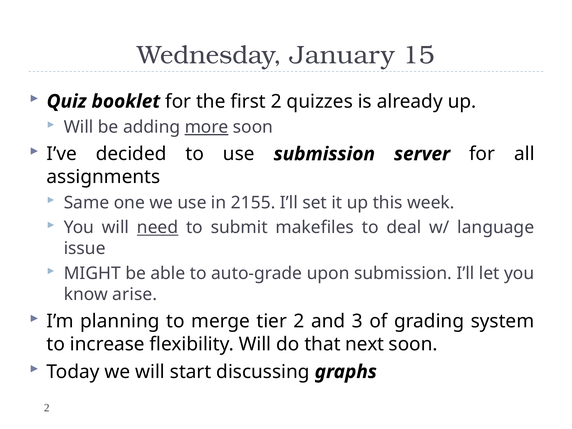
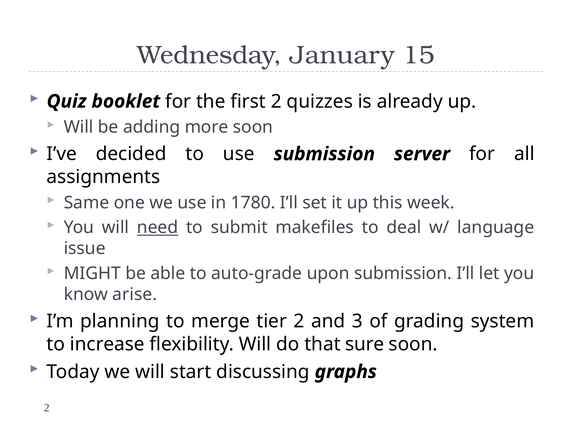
more underline: present -> none (207, 127)
2155: 2155 -> 1780 (253, 203)
next: next -> sure (365, 344)
